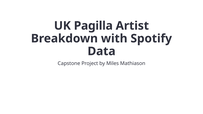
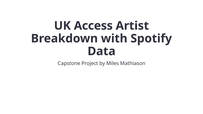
Pagilla: Pagilla -> Access (93, 26)
